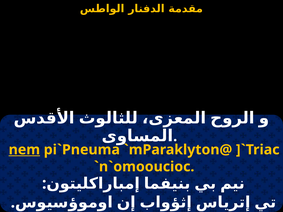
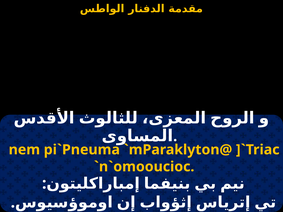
nem underline: present -> none (24, 150)
